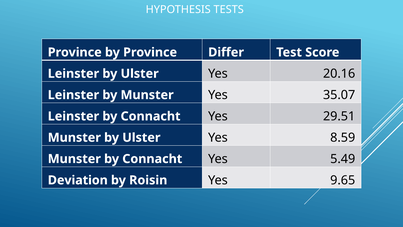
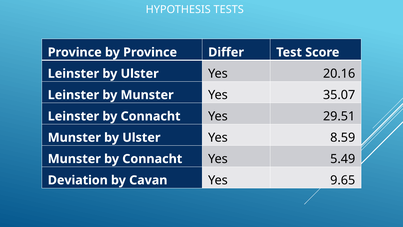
Roisin: Roisin -> Cavan (148, 180)
